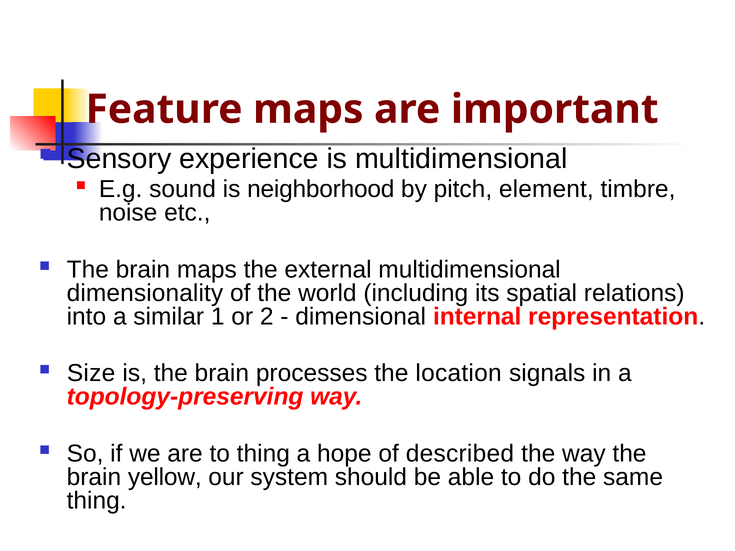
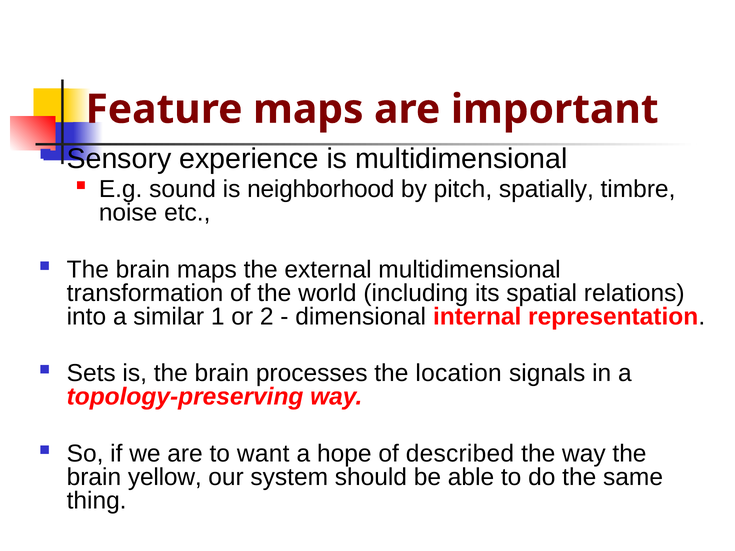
element: element -> spatially (546, 189)
dimensionality: dimensionality -> transformation (145, 293)
Size: Size -> Sets (91, 373)
to thing: thing -> want (263, 454)
